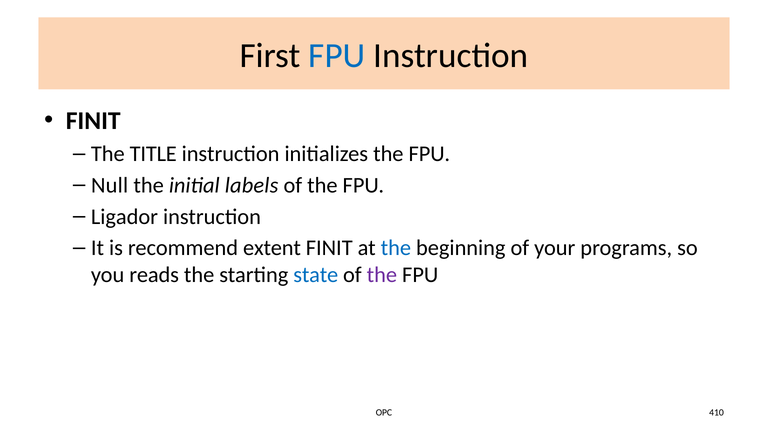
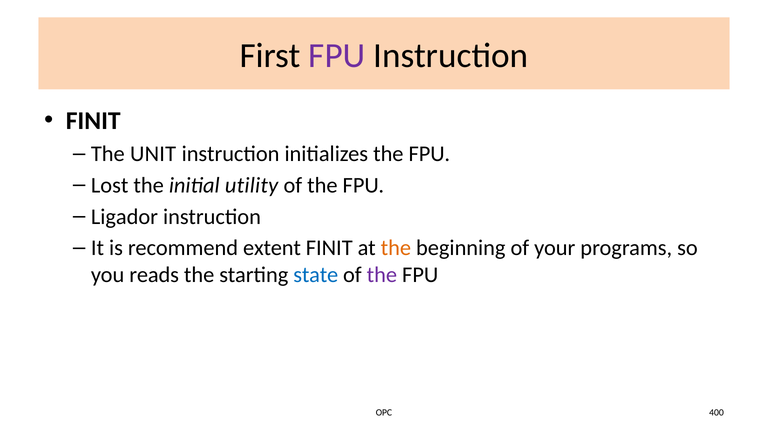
FPU colour: blue -> purple (337, 56)
TITLE: TITLE -> UNIT (153, 154)
Null: Null -> Lost (110, 185)
labels: labels -> utility (252, 185)
the colour: blue -> orange (396, 248)
410: 410 -> 400 (717, 412)
